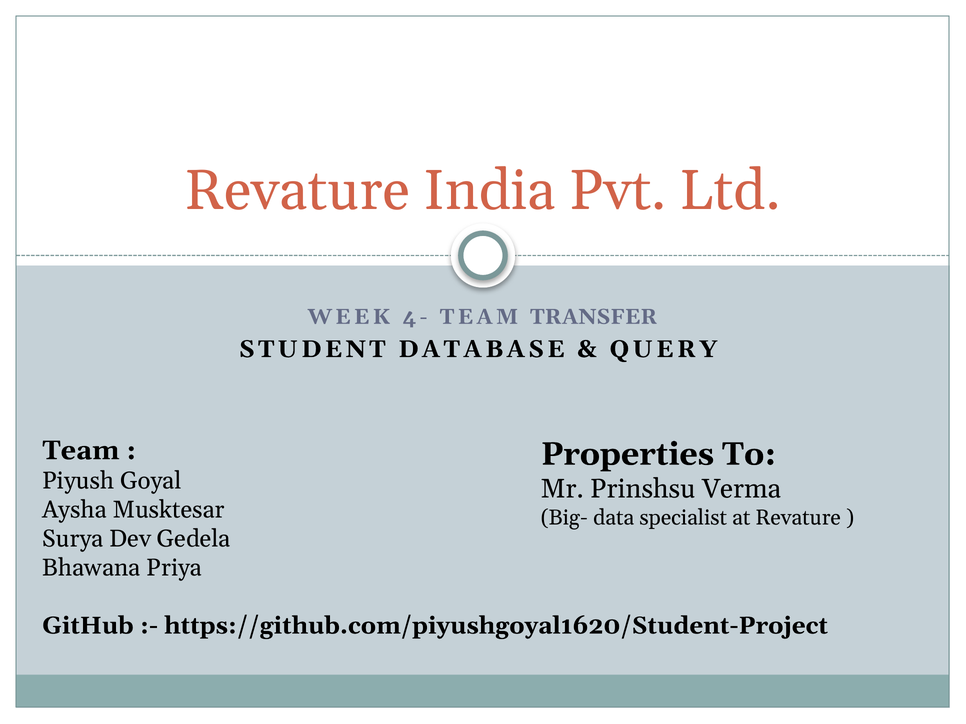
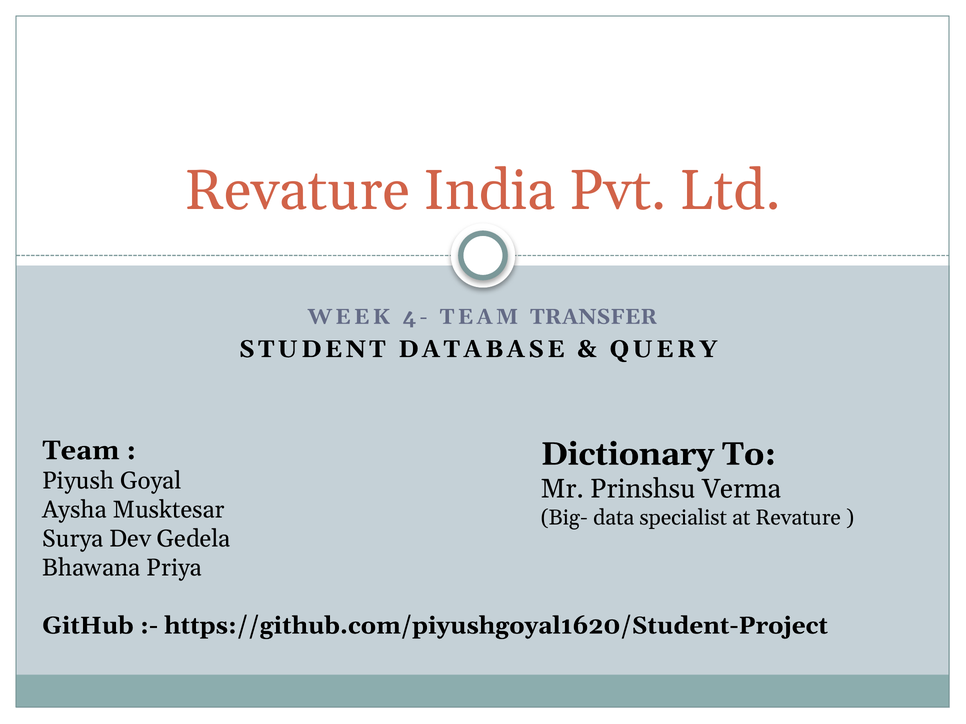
Properties: Properties -> Dictionary (627, 454)
